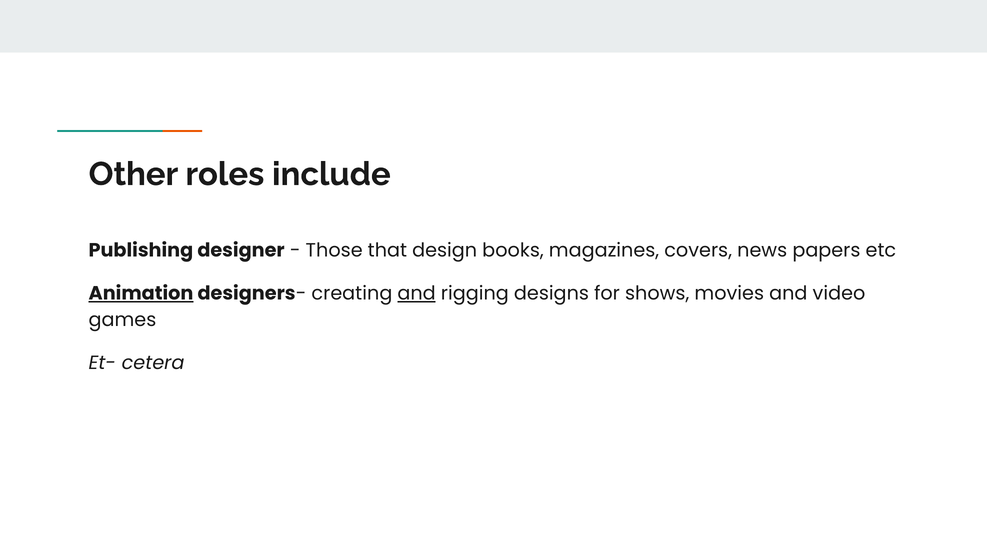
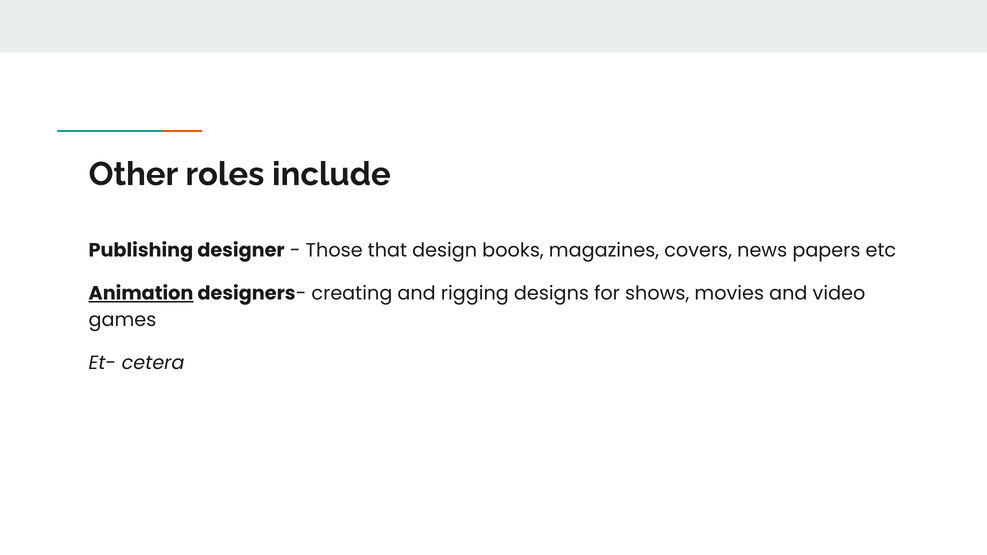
and underline: present -> none (417, 294)
